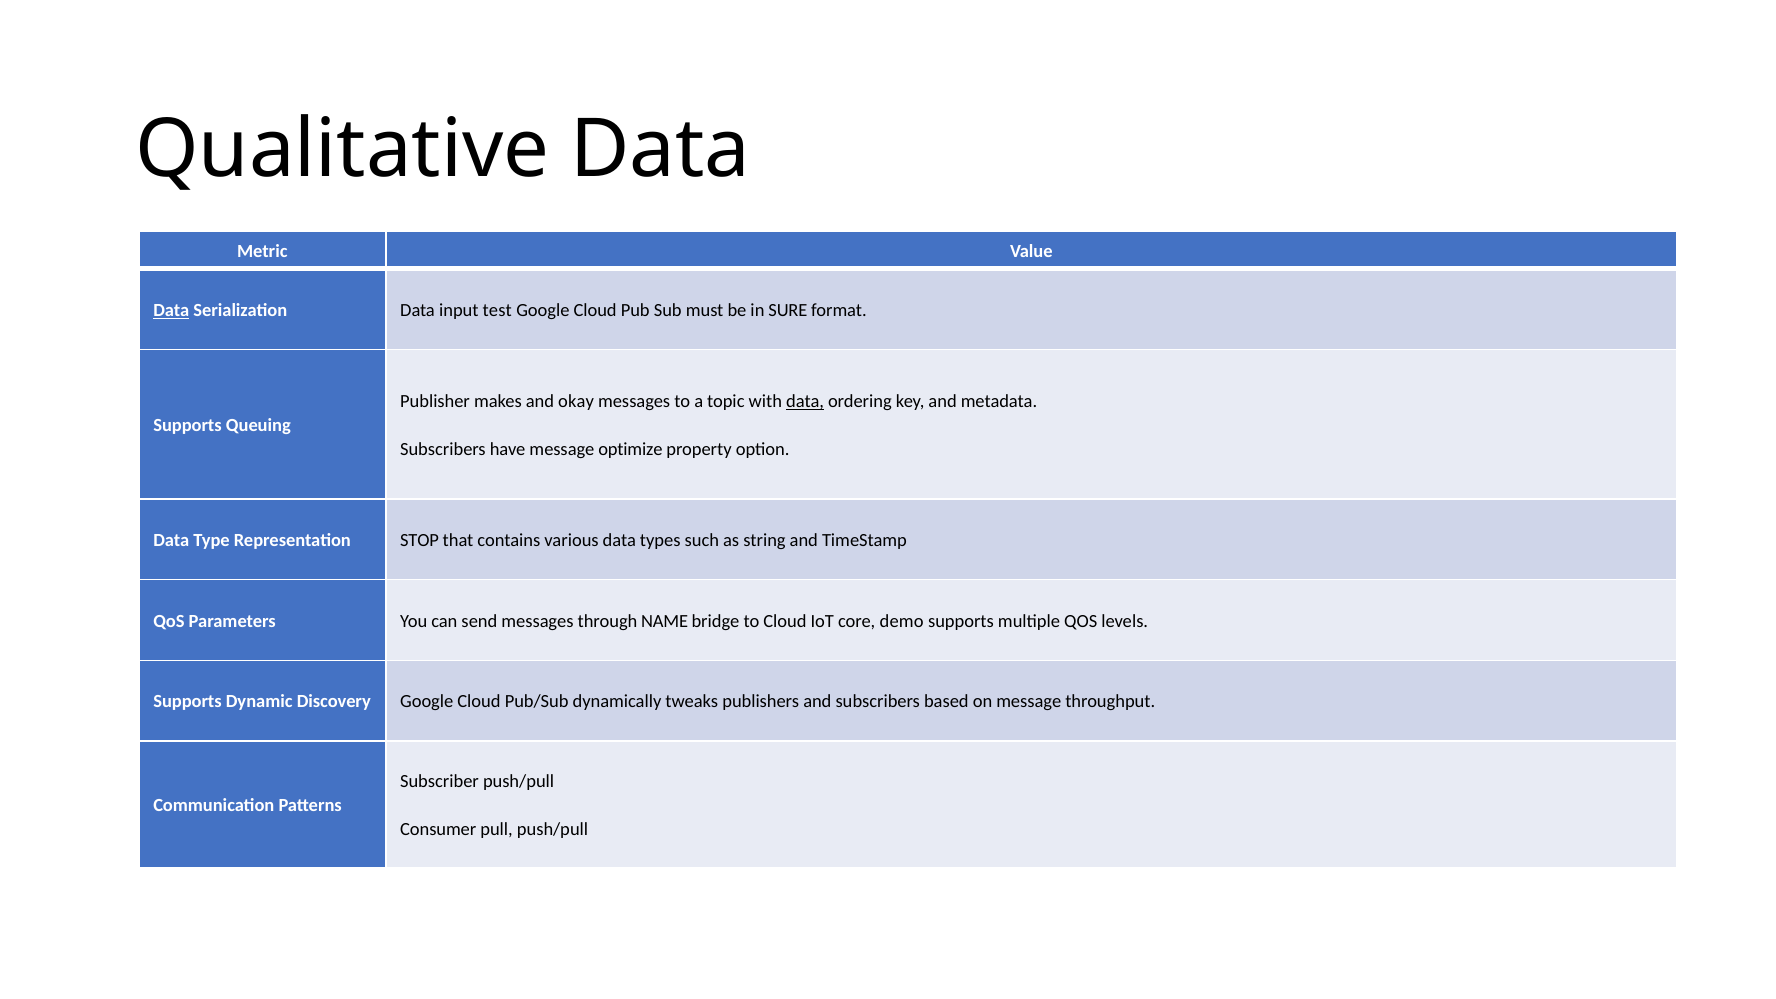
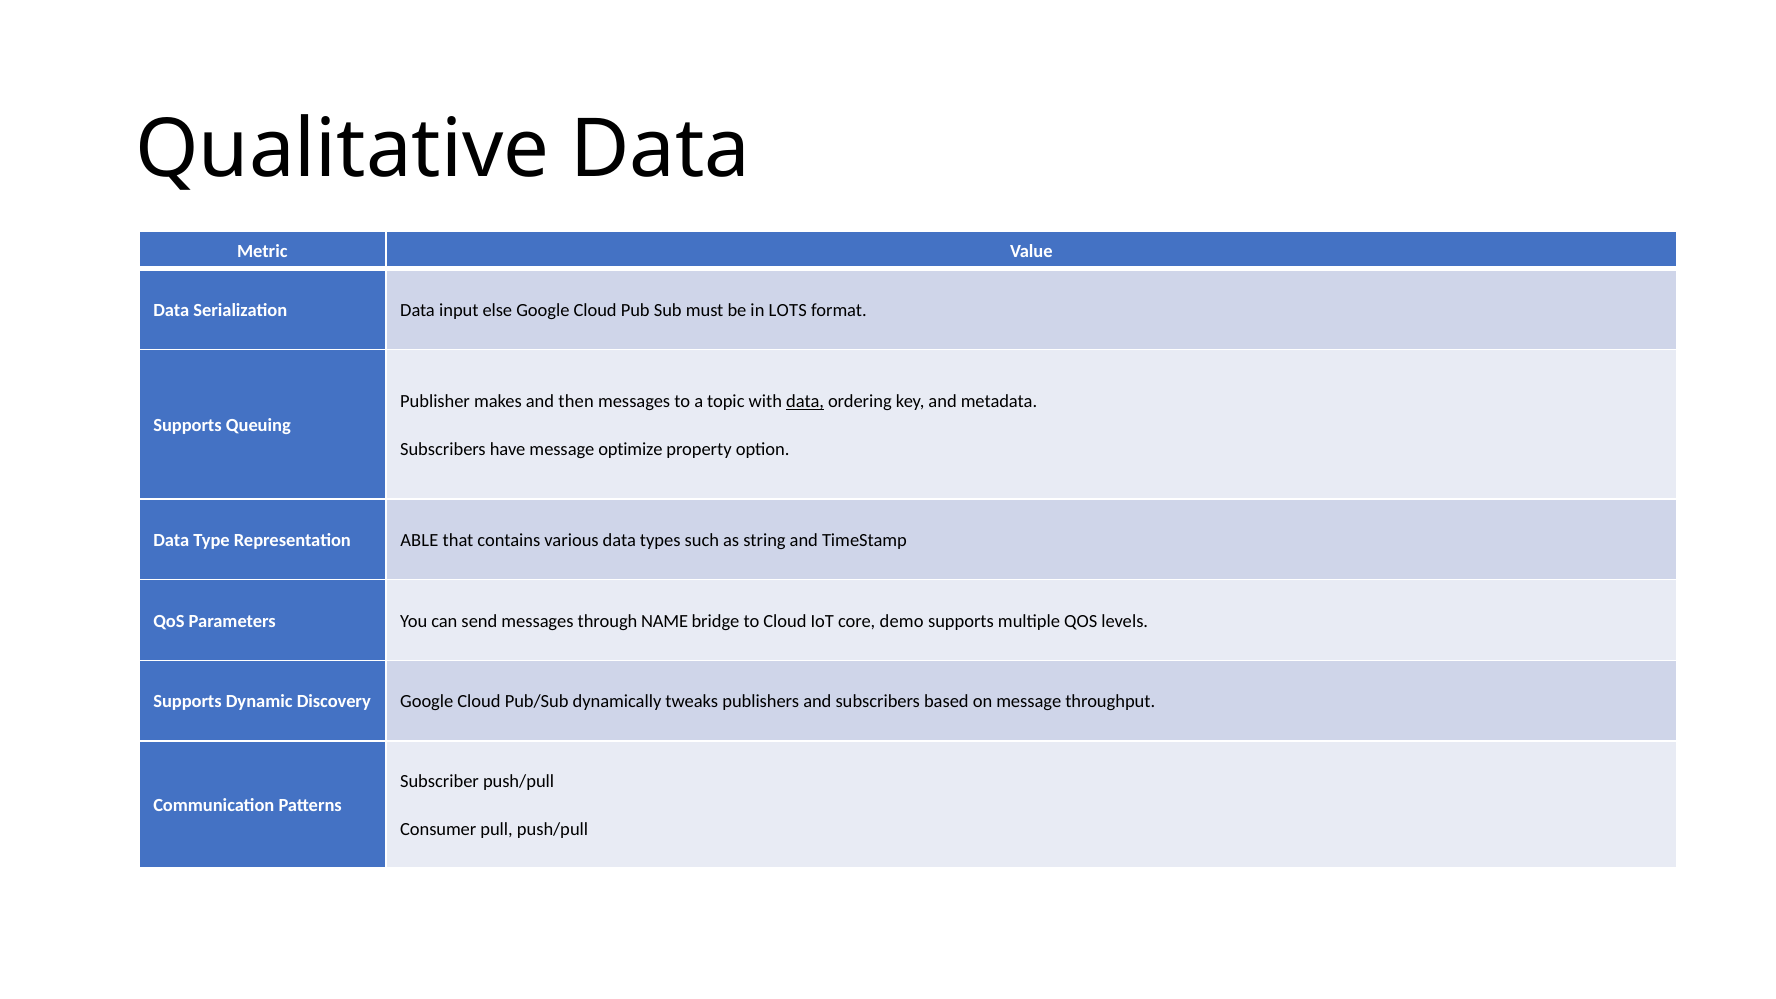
Data underline: present -> none (171, 310)
test: test -> else (497, 310)
SURE: SURE -> LOTS (788, 310)
okay: okay -> then (576, 401)
STOP: STOP -> ABLE (419, 540)
